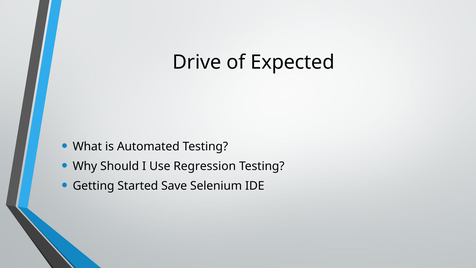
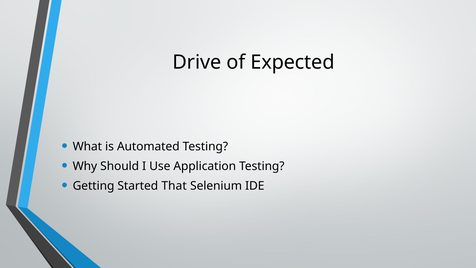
Regression: Regression -> Application (205, 166)
Save: Save -> That (174, 186)
